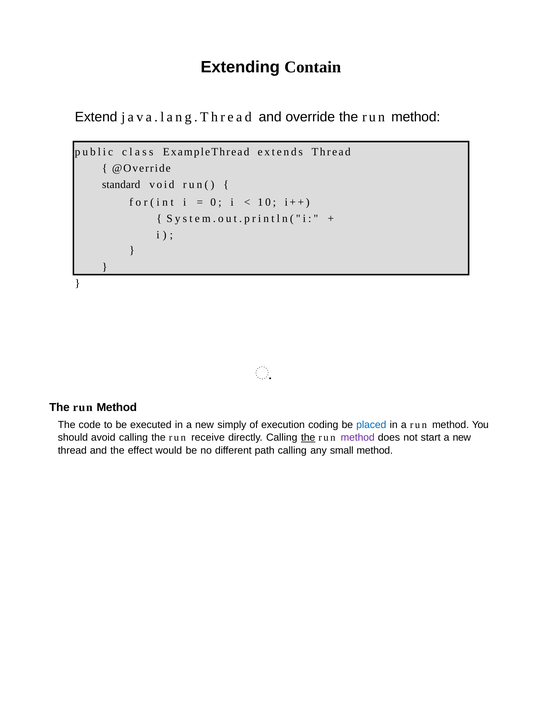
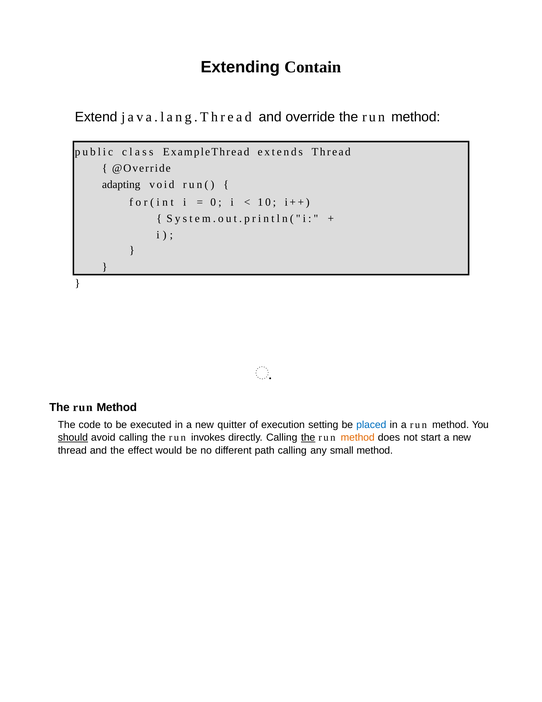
standard: standard -> adapting (121, 184)
simply: simply -> quitter (232, 424)
coding: coding -> setting (323, 424)
should underline: none -> present (73, 437)
receive: receive -> invokes (208, 437)
method colour: purple -> orange (358, 437)
